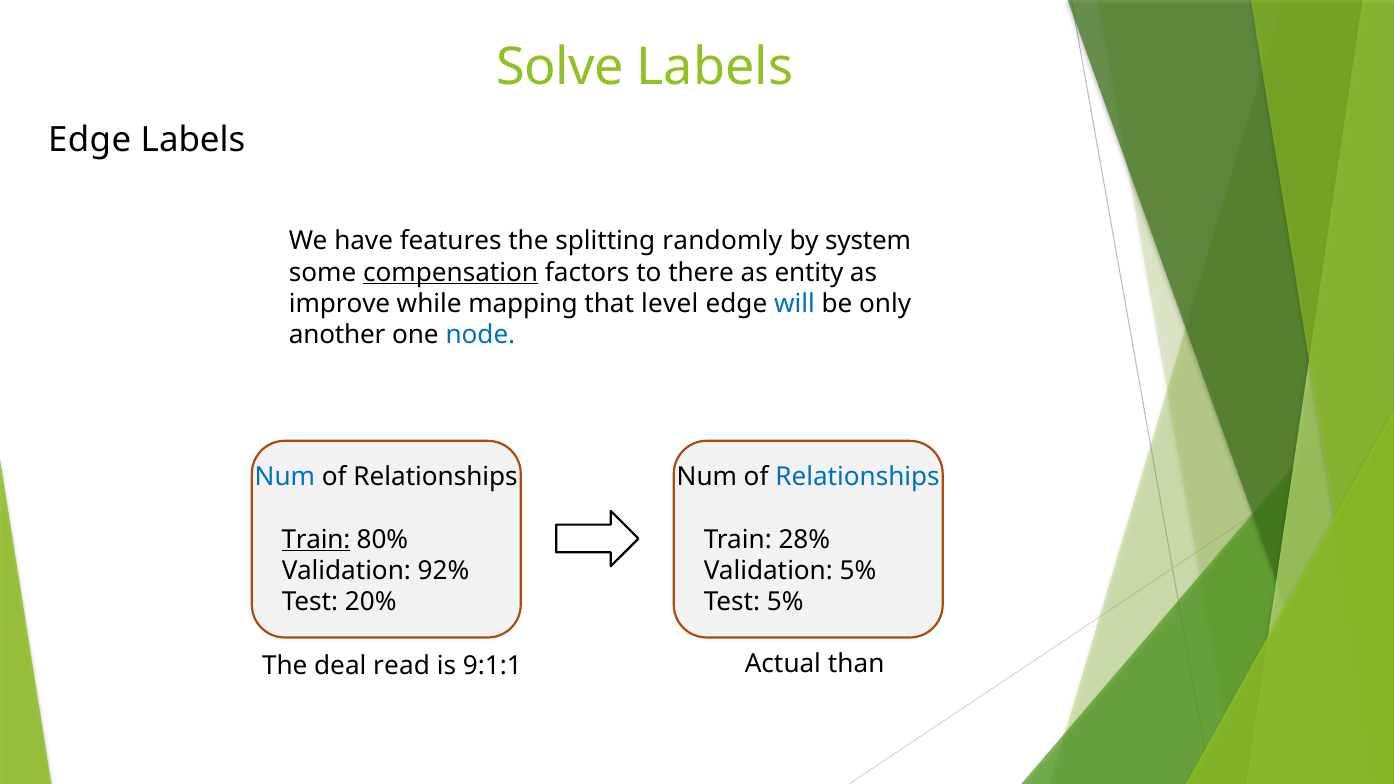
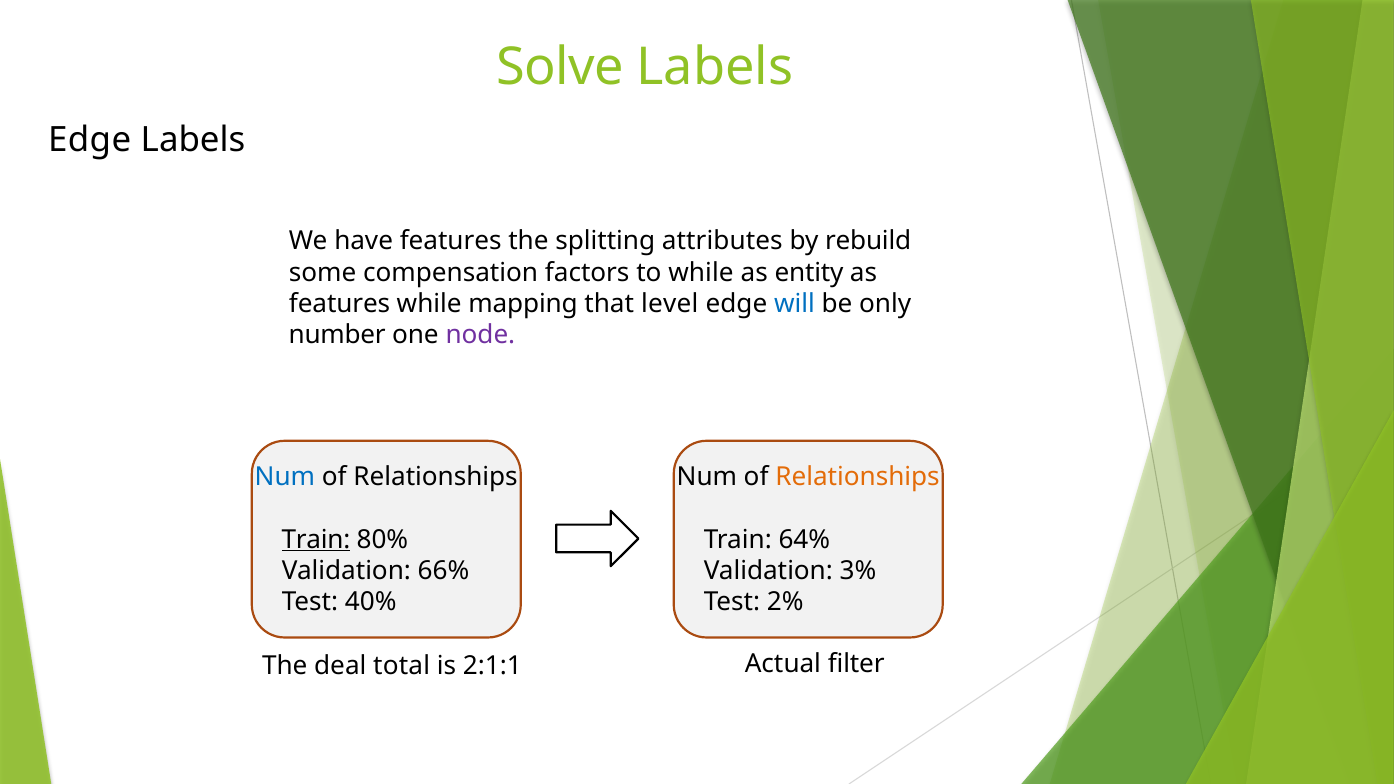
randomly: randomly -> attributes (722, 241)
system: system -> rebuild (868, 241)
compensation underline: present -> none (451, 272)
to there: there -> while (701, 272)
improve: improve -> features (340, 304)
another: another -> number (337, 335)
node colour: blue -> purple (480, 335)
Relationships colour: blue -> orange (858, 477)
28%: 28% -> 64% (804, 540)
92%: 92% -> 66% (444, 571)
Validation 5%: 5% -> 3% (858, 571)
20%: 20% -> 40% (371, 602)
Test 5%: 5% -> 2% (785, 602)
read: read -> total (402, 666)
9:1:1: 9:1:1 -> 2:1:1 (492, 666)
than: than -> filter (856, 664)
